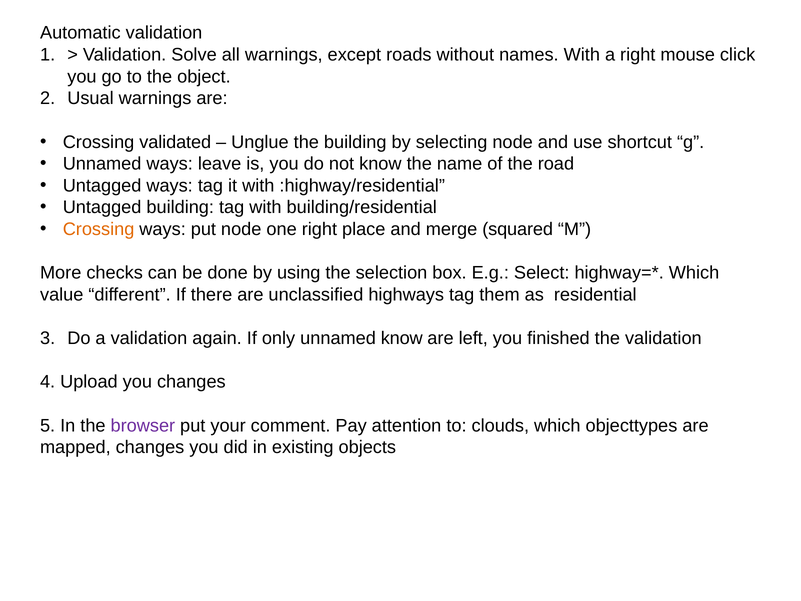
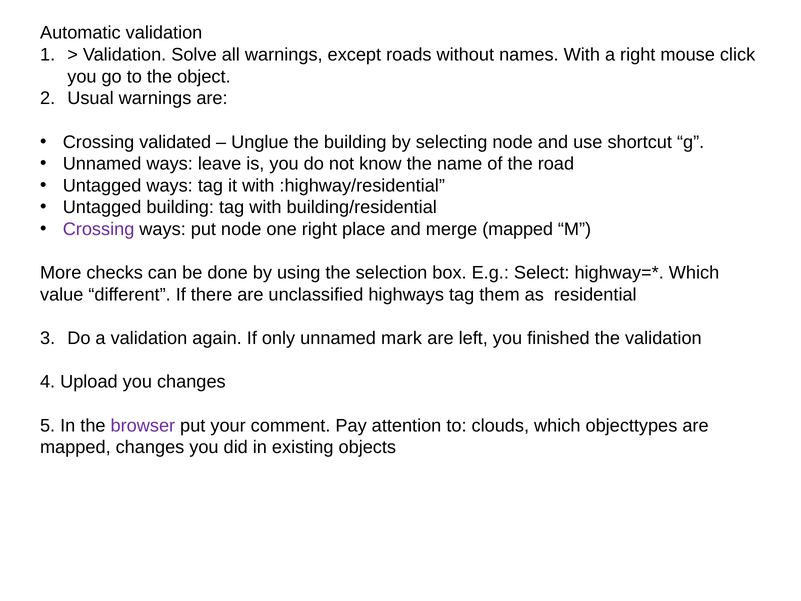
Crossing colour: orange -> purple (99, 229)
merge squared: squared -> mapped (518, 229)
unnamed know: know -> mark (402, 338)
